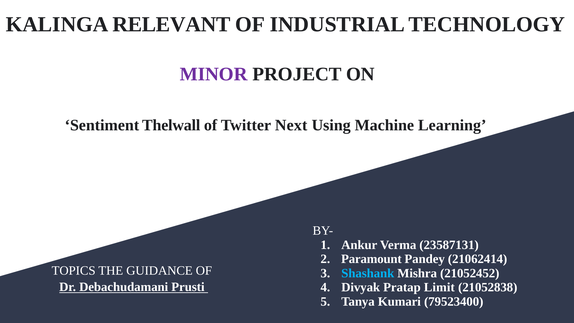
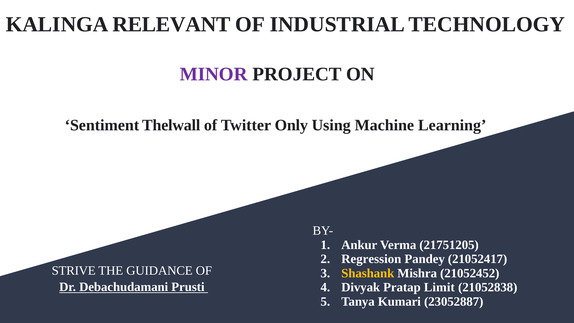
Next: Next -> Only (291, 125)
23587131: 23587131 -> 21751205 (449, 245)
Paramount: Paramount -> Regression (371, 259)
21062414: 21062414 -> 21052417 (478, 259)
TOPICS: TOPICS -> STRIVE (74, 271)
Shashank colour: light blue -> yellow (368, 273)
79523400: 79523400 -> 23052887 (454, 301)
